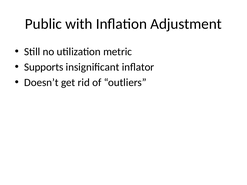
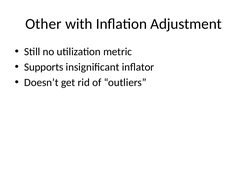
Public: Public -> Other (43, 24)
